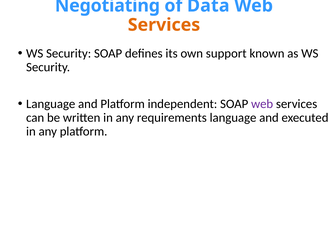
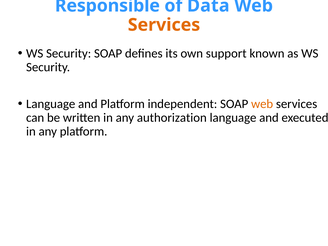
Negotiating: Negotiating -> Responsible (107, 6)
web colour: purple -> orange (262, 104)
requirements: requirements -> authorization (172, 118)
